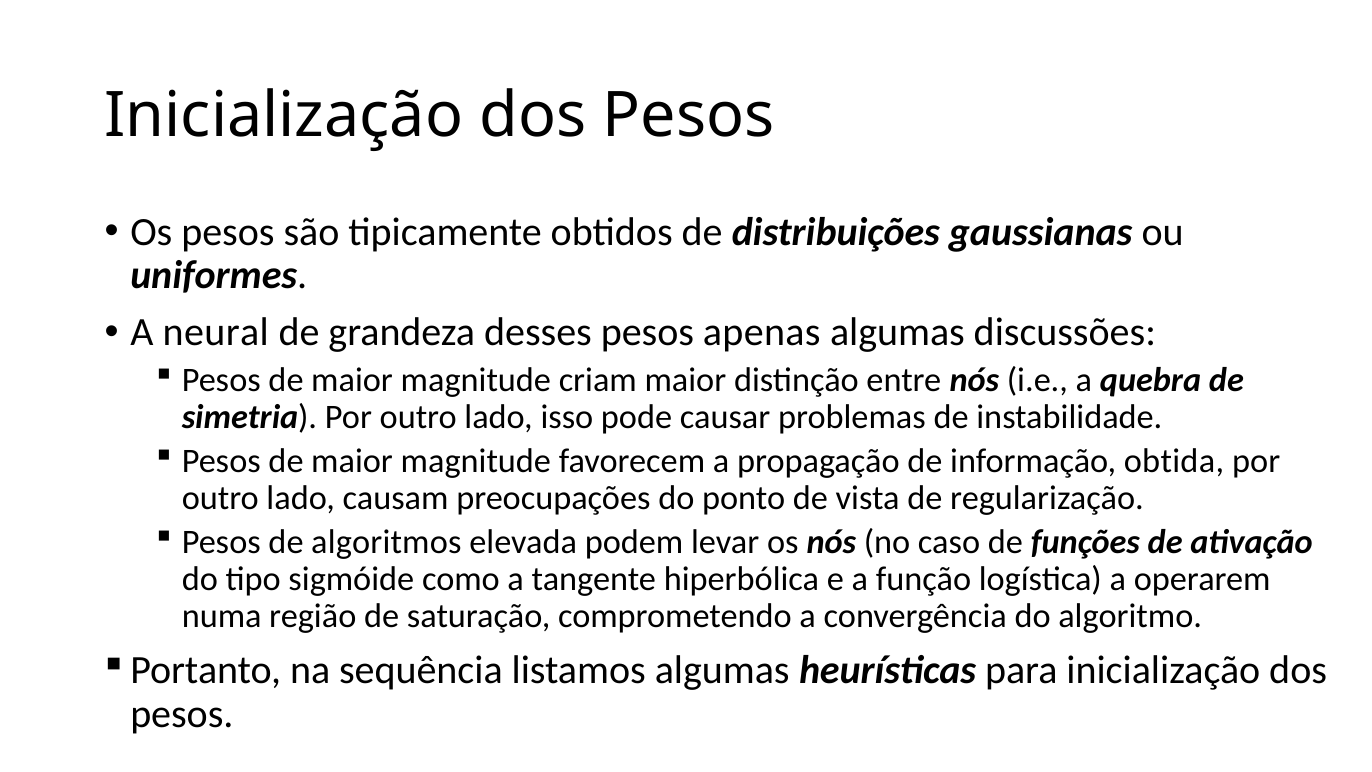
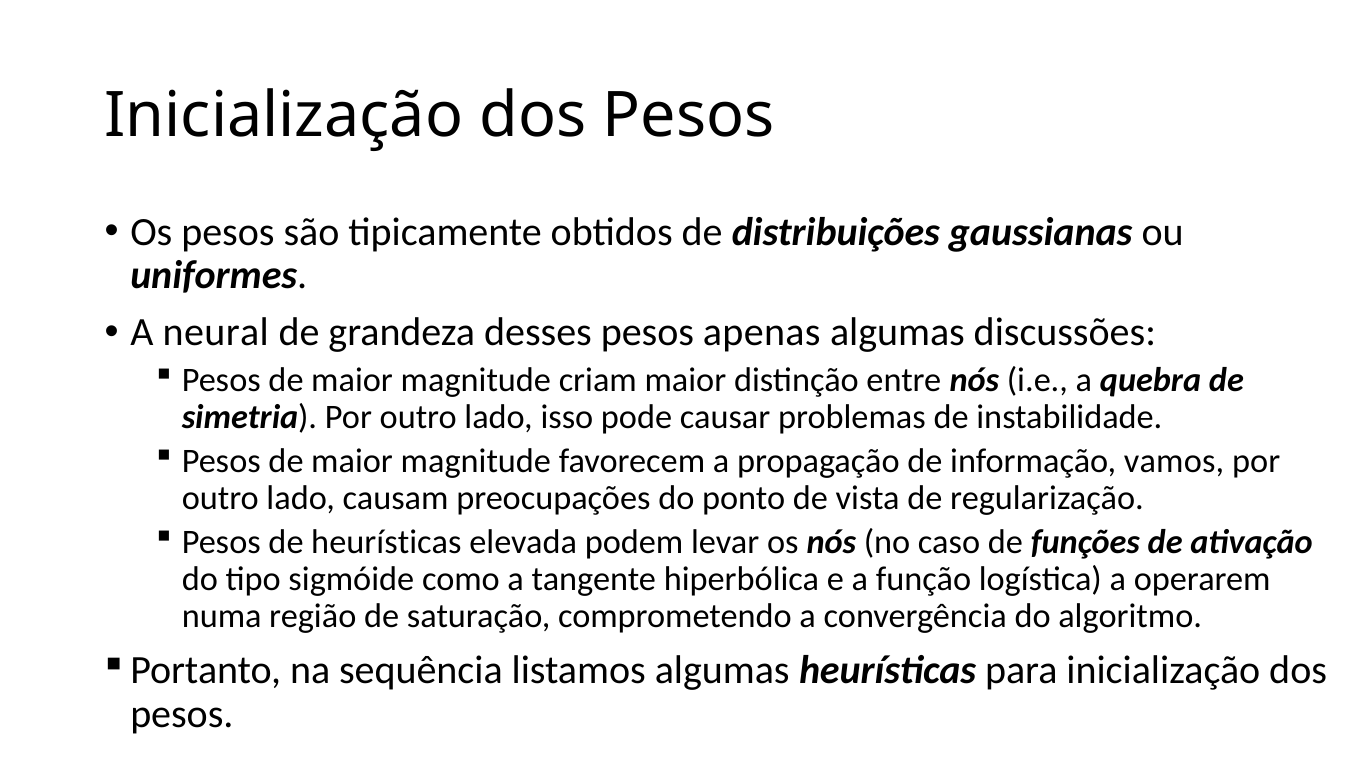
obtida: obtida -> vamos (1174, 461)
de algoritmos: algoritmos -> heurísticas (386, 542)
